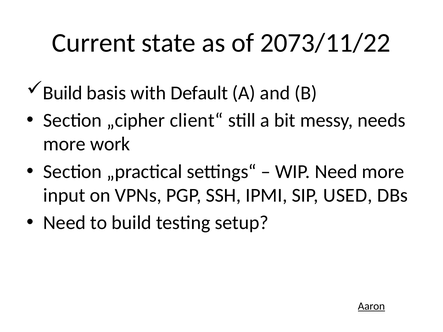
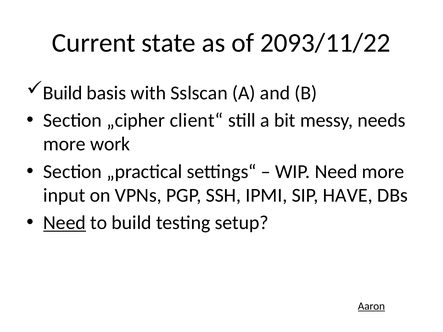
2073/11/22: 2073/11/22 -> 2093/11/22 (325, 43)
Default: Default -> Sslscan (199, 93)
USED: USED -> HAVE (348, 195)
Need underline: none -> present (65, 223)
